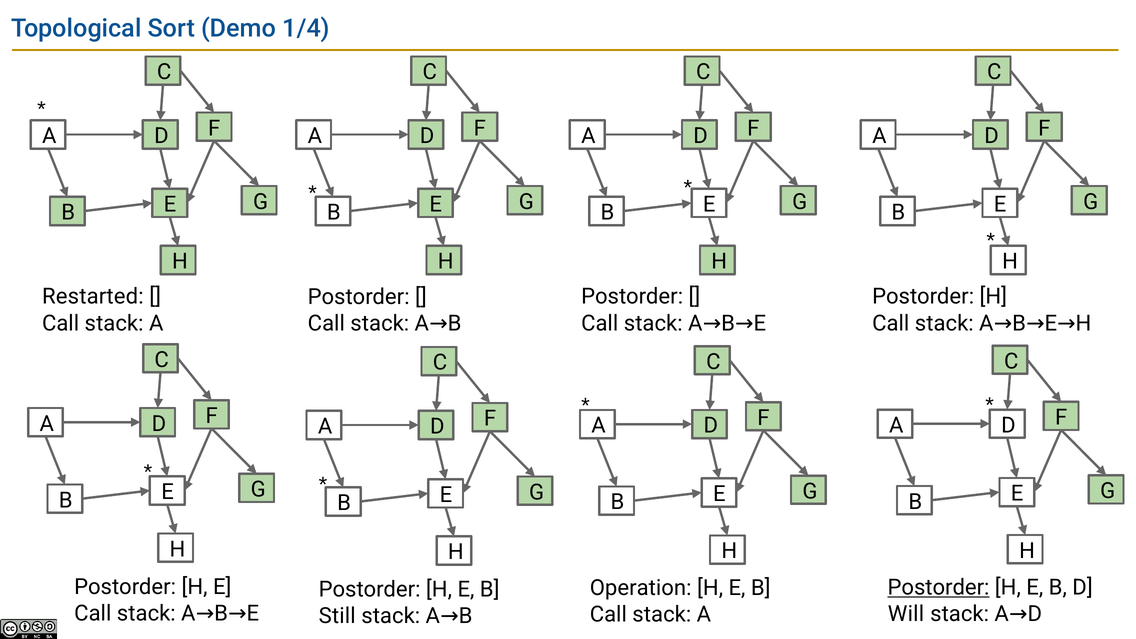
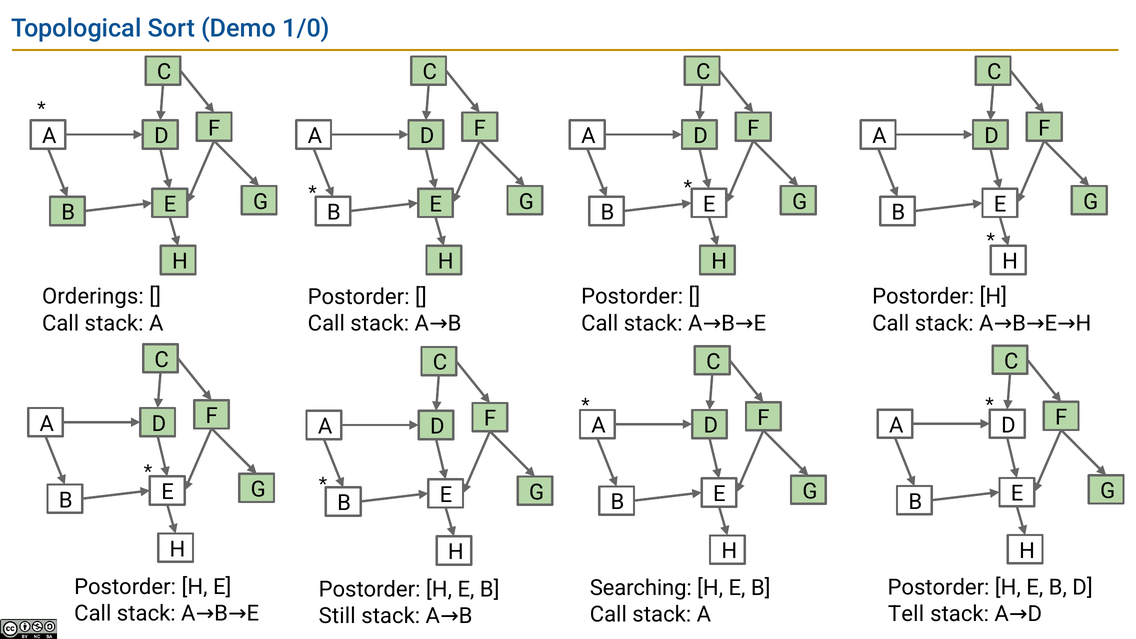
1/4: 1/4 -> 1/0 (306, 28)
Restarted: Restarted -> Orderings (93, 297)
Postorder underline: present -> none (938, 588)
Operation: Operation -> Searching (641, 588)
Will: Will -> Tell (906, 614)
